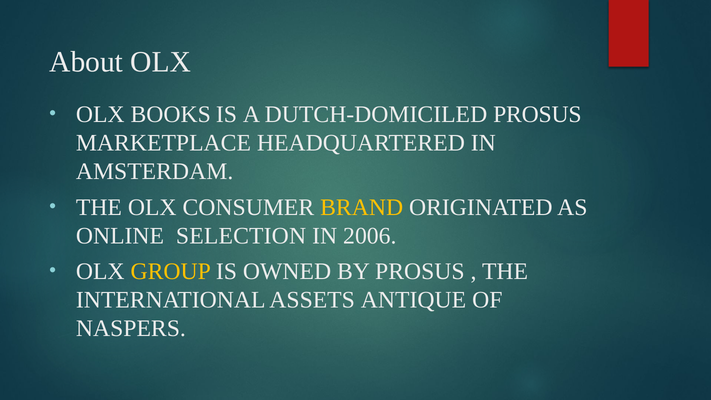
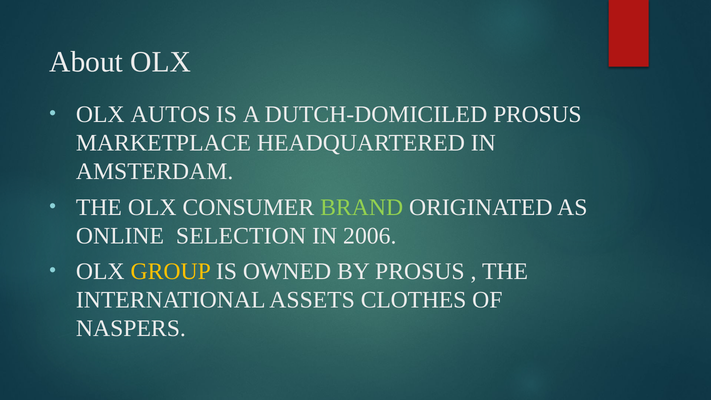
BOOKS: BOOKS -> AUTOS (171, 114)
BRAND colour: yellow -> light green (362, 207)
ANTIQUE: ANTIQUE -> CLOTHES (414, 300)
